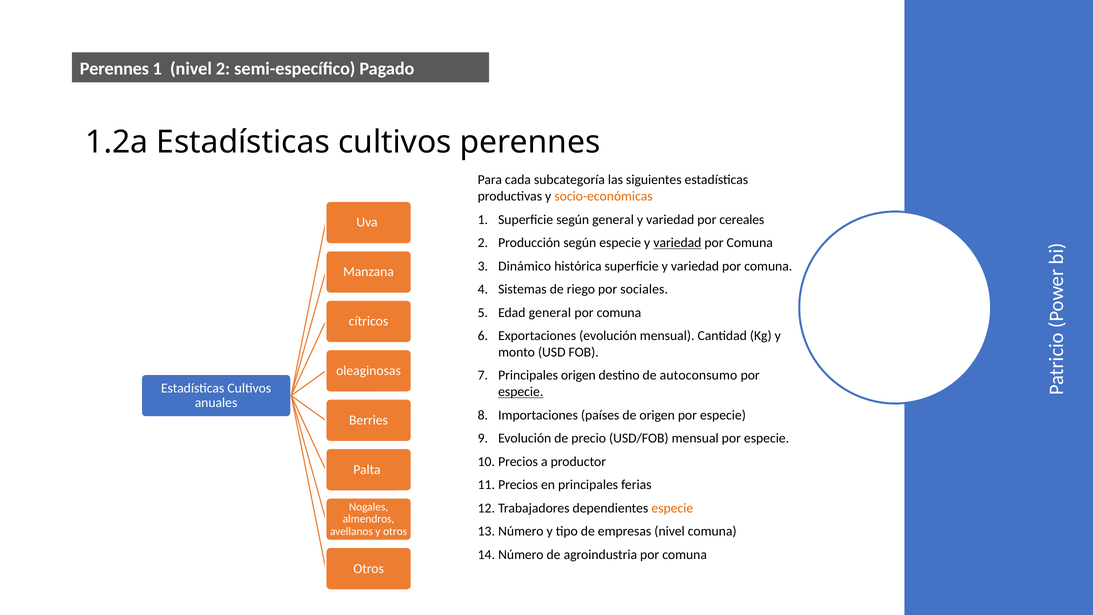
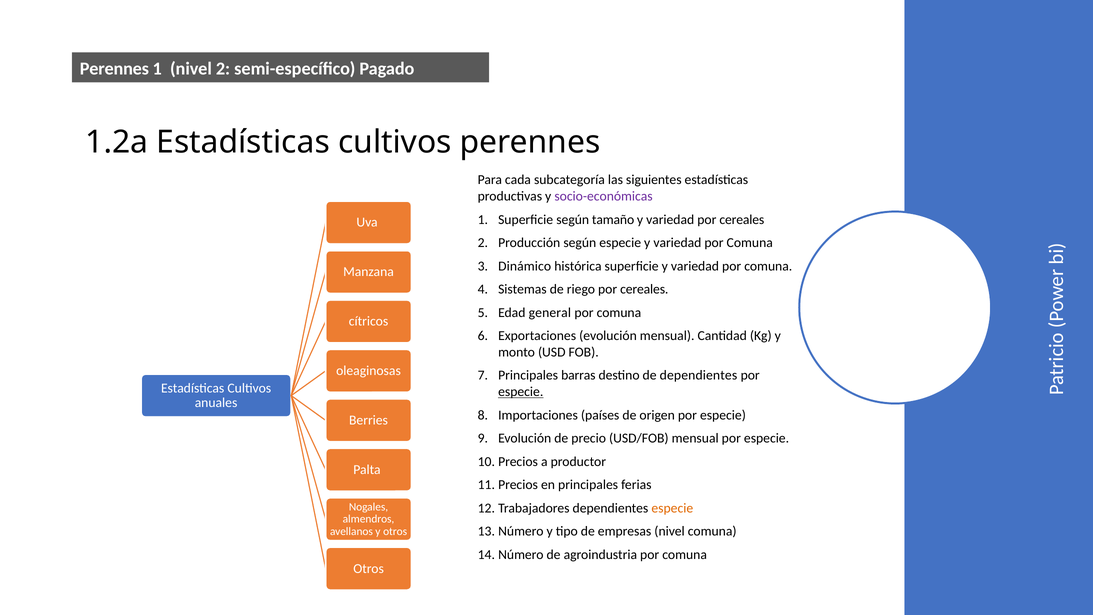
socio-económicas colour: orange -> purple (604, 196)
según general: general -> tamaño (613, 220)
variedad underline: present -> none (677, 243)
riego por sociales: sociales -> cereales (644, 289)
Principales origen: origen -> barras (578, 375)
de autoconsumo: autoconsumo -> dependientes (698, 375)
